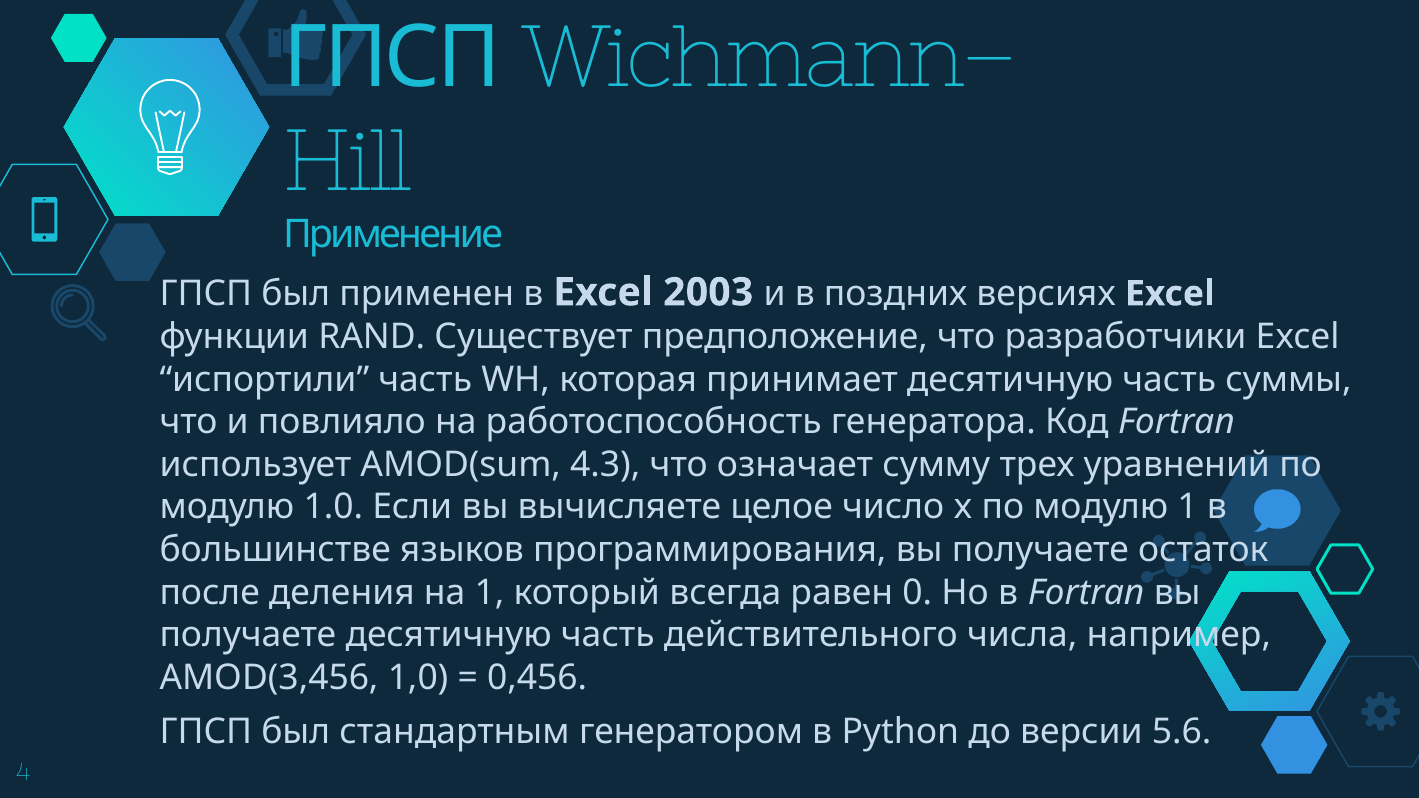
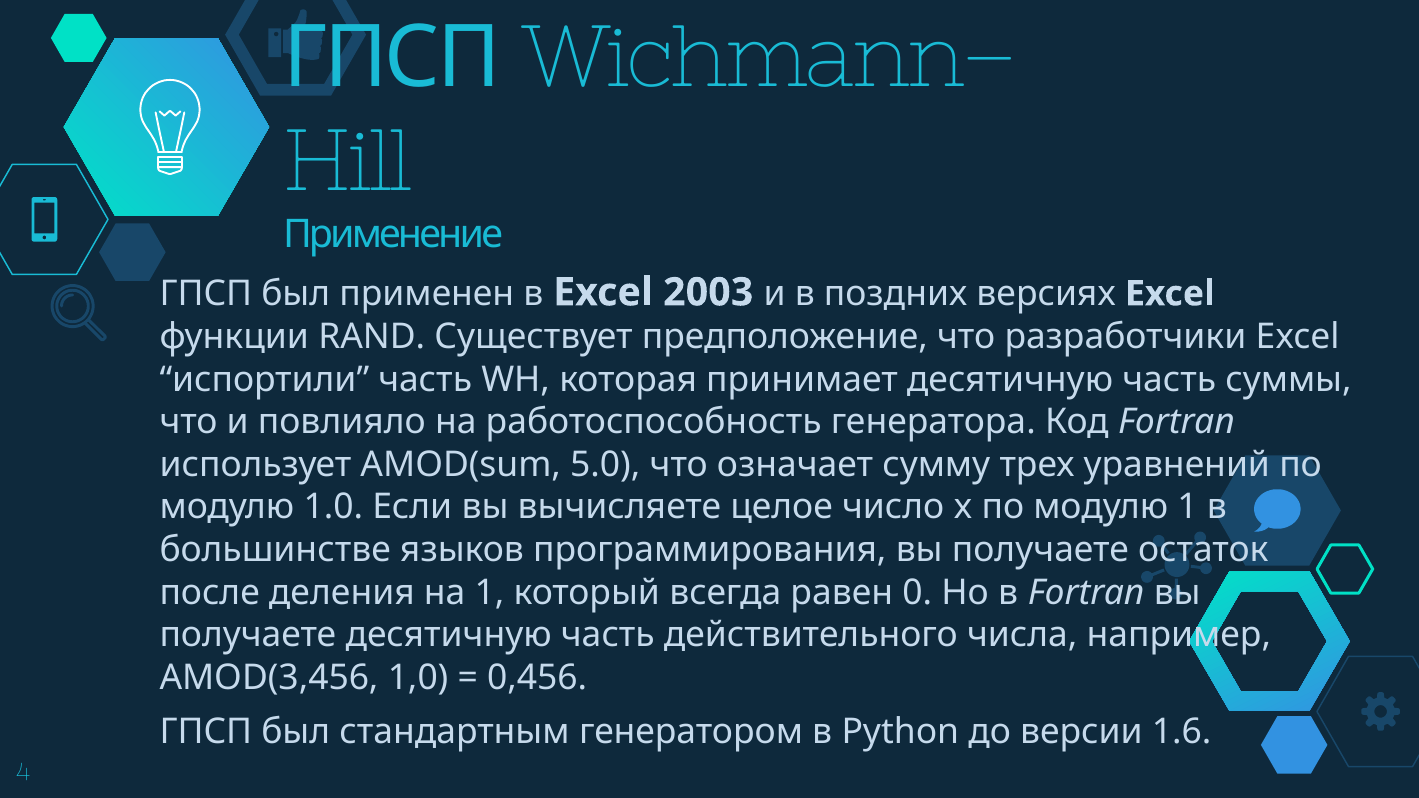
4.3: 4.3 -> 5.0 (605, 465)
5.6: 5.6 -> 1.6 (1182, 732)
